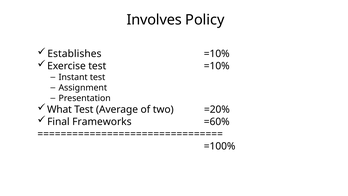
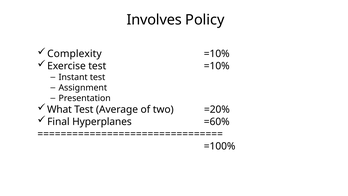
Establishes: Establishes -> Complexity (74, 54)
Frameworks: Frameworks -> Hyperplanes (102, 122)
